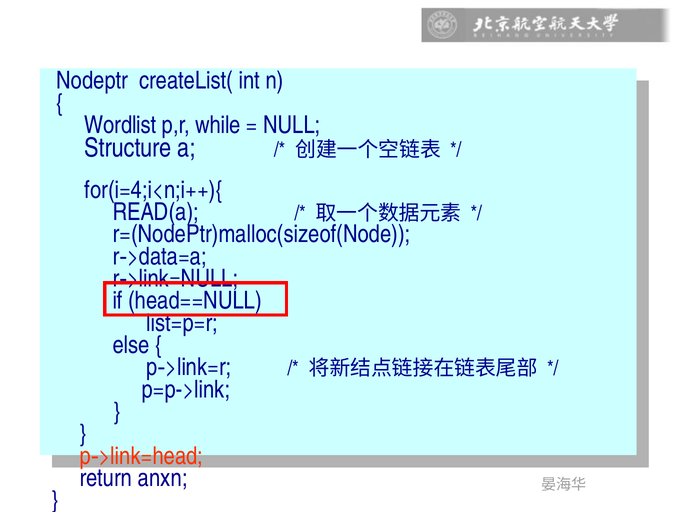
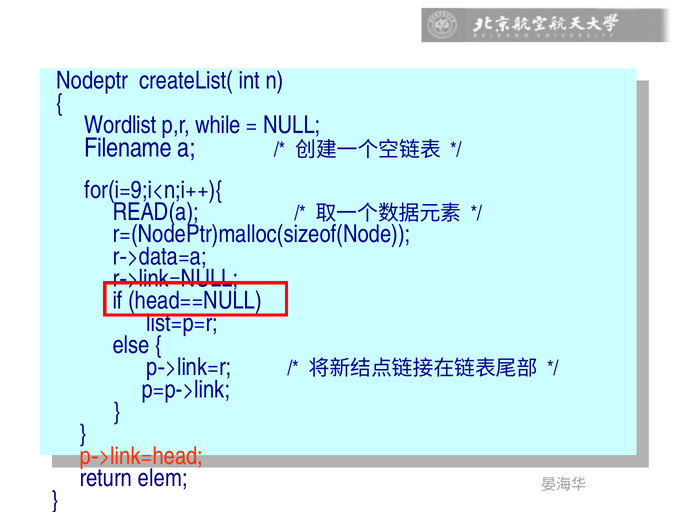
Structure: Structure -> Filename (128, 148)
for(i=4;i<n;i++){: for(i=4;i<n;i++){ -> for(i=9;i<n;i++){ (153, 190)
anxn: anxn -> elem (163, 478)
